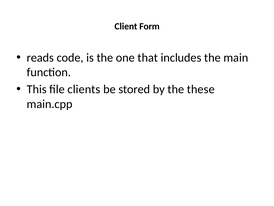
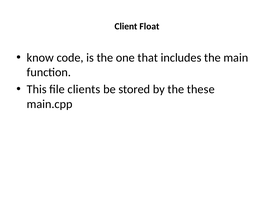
Form: Form -> Float (149, 26)
reads: reads -> know (40, 57)
